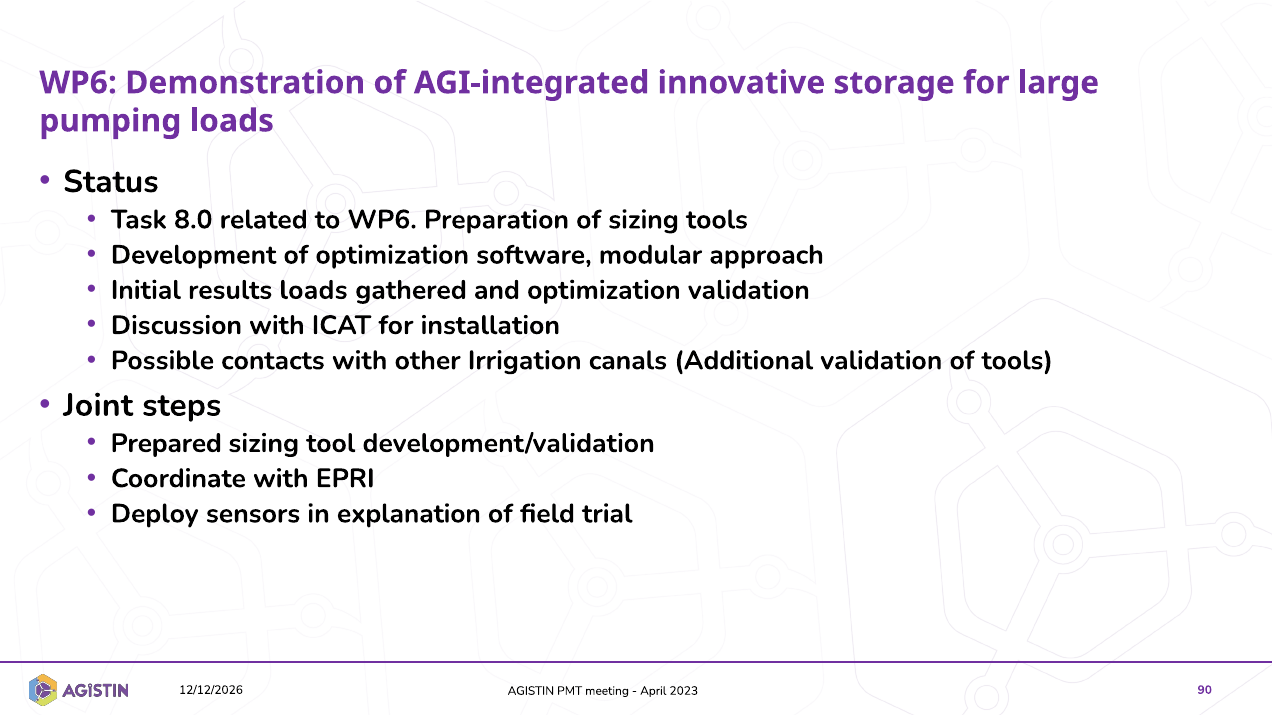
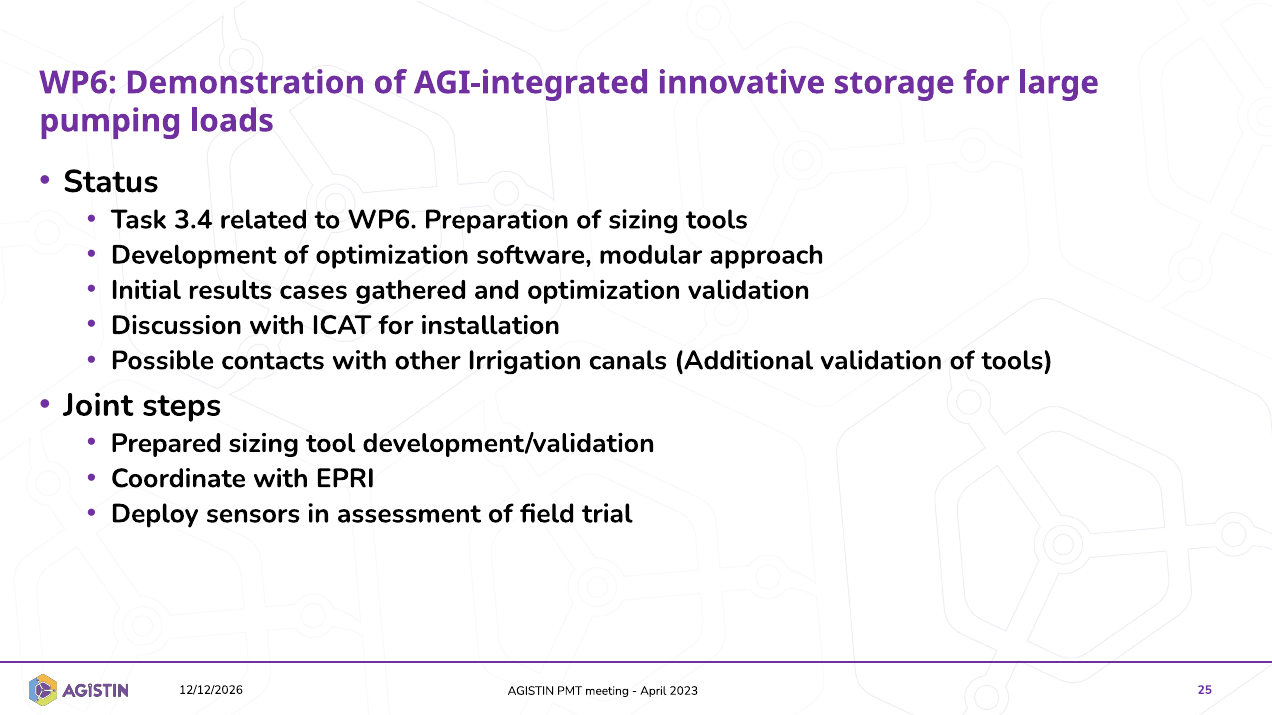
8.0: 8.0 -> 3.4 (193, 220)
results loads: loads -> cases (314, 290)
explanation: explanation -> assessment (409, 514)
90: 90 -> 25 (1205, 690)
